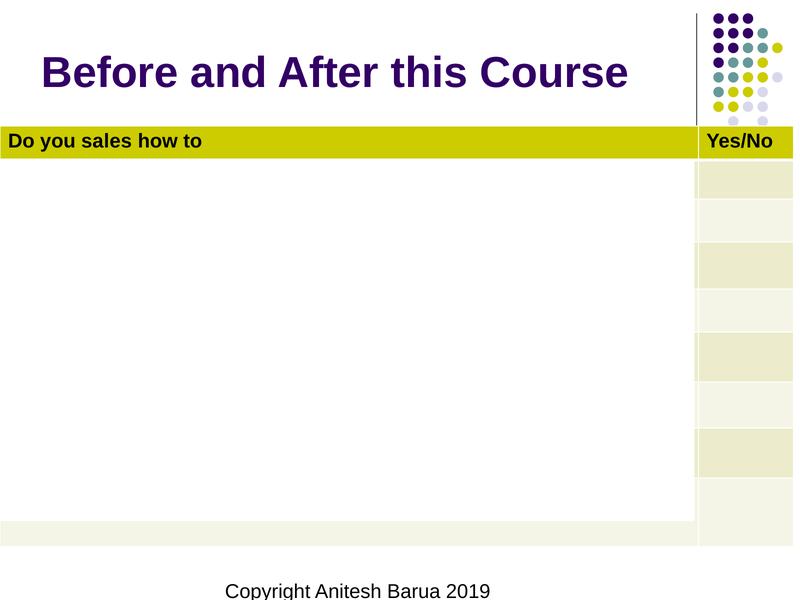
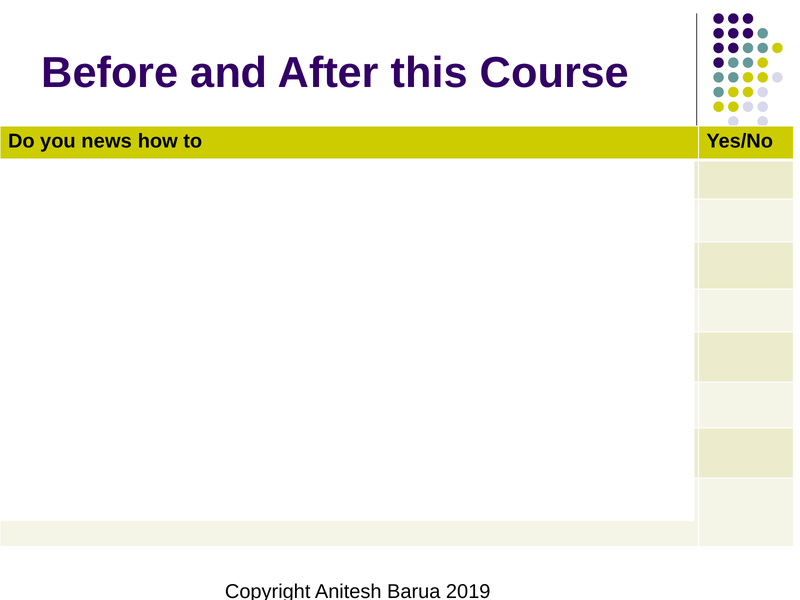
you sales: sales -> news (107, 141)
